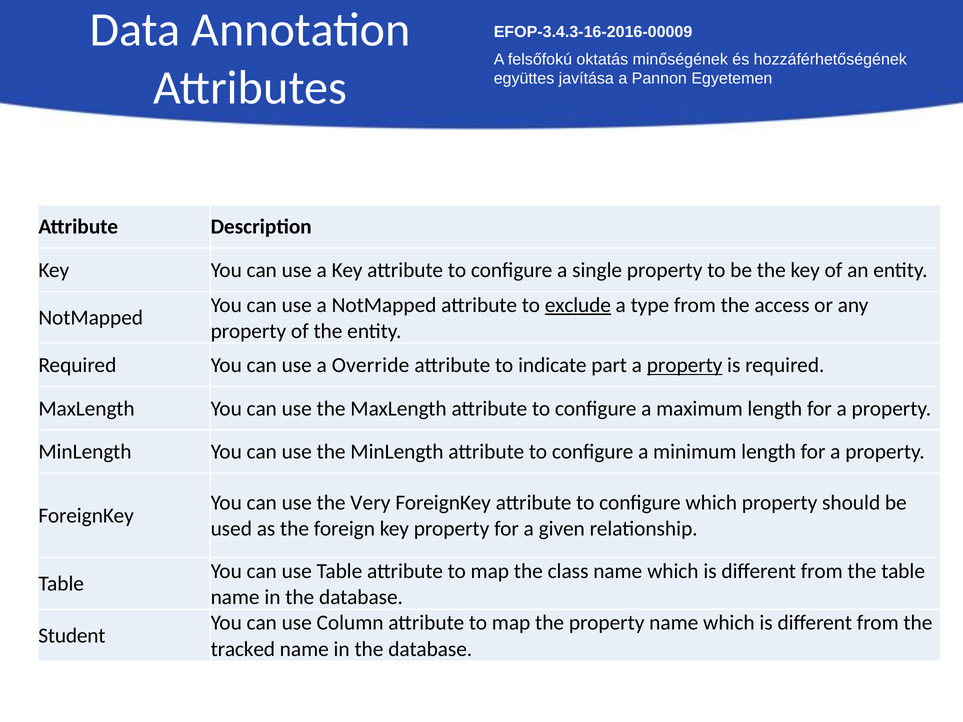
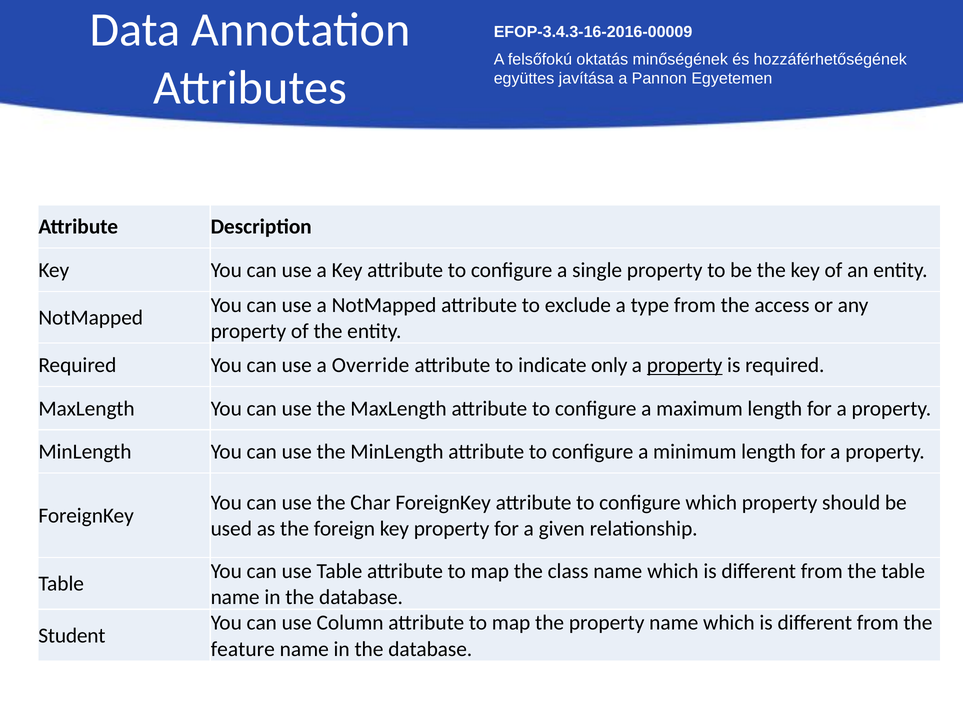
exclude underline: present -> none (578, 305)
part: part -> only (609, 365)
Very: Very -> Char (370, 503)
tracked: tracked -> feature (243, 649)
